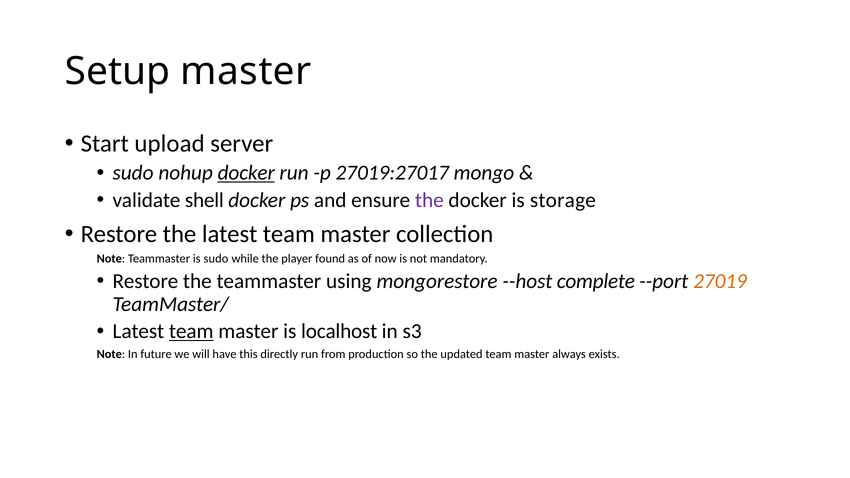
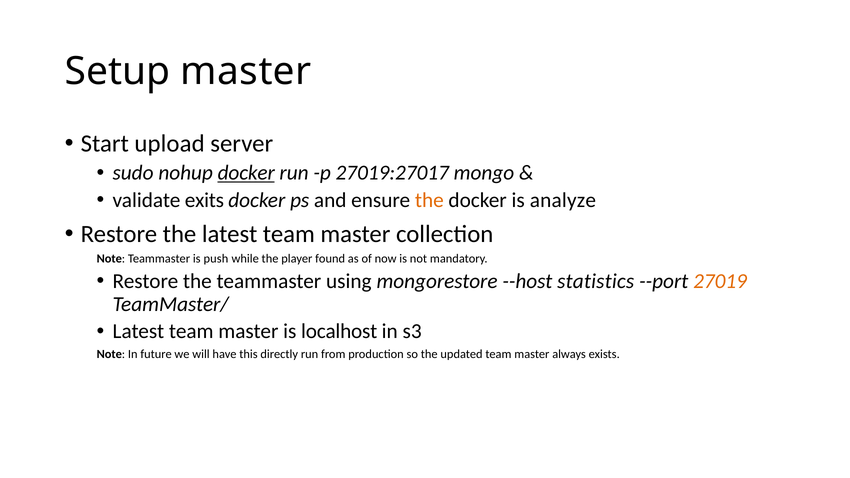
shell: shell -> exits (204, 200)
the colour: purple -> orange (429, 200)
storage: storage -> analyze (563, 200)
is sudo: sudo -> push (216, 259)
complete: complete -> statistics (596, 281)
team underline: present -> none (191, 331)
